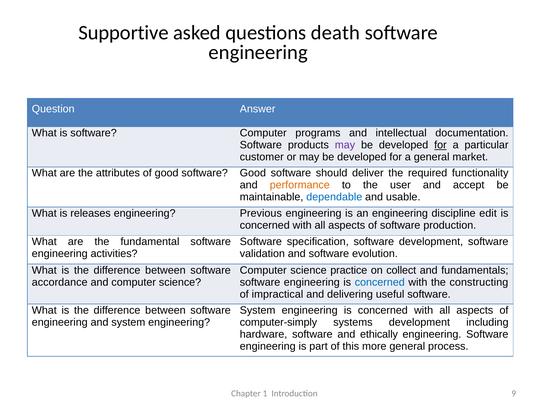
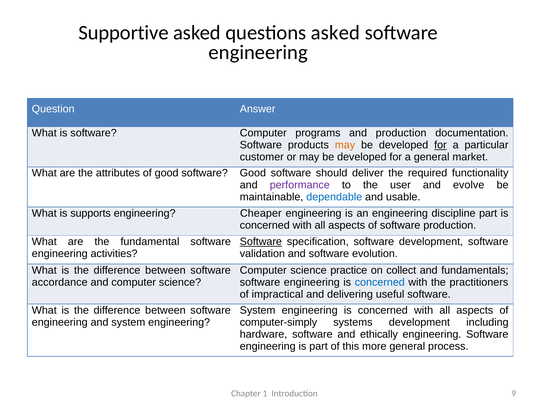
questions death: death -> asked (335, 33)
and intellectual: intellectual -> production (401, 133)
may colour: purple -> orange (345, 145)
performance colour: orange -> purple (300, 185)
accept: accept -> evolve (469, 185)
releases: releases -> supports (91, 213)
Previous: Previous -> Cheaper (261, 213)
discipline edit: edit -> part (488, 213)
Software underline: none -> present (261, 242)
constructing: constructing -> practitioners (479, 282)
